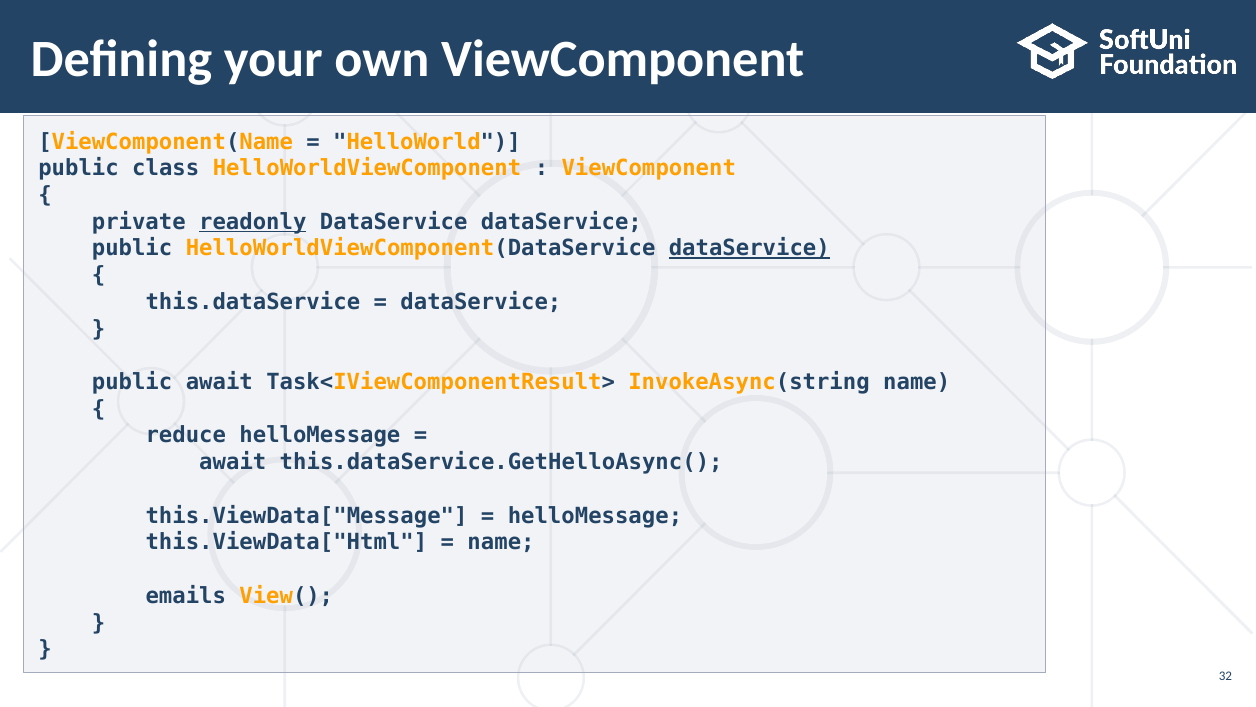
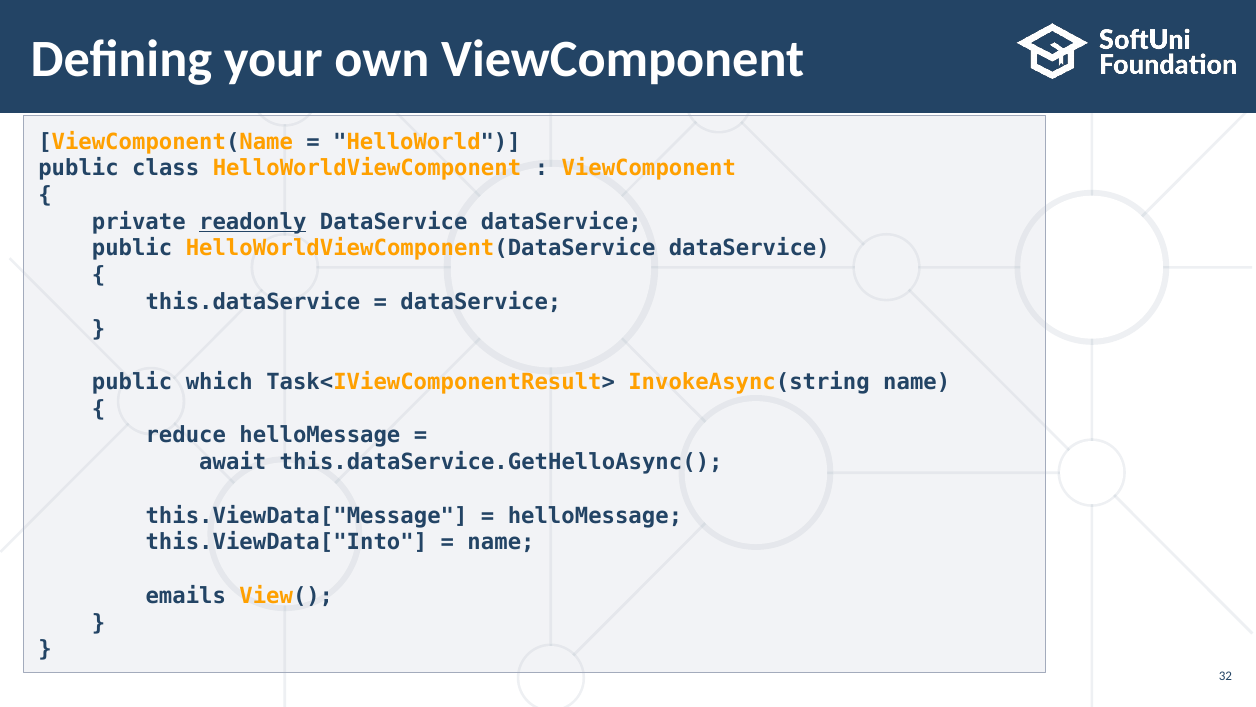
dataService underline: present -> none (749, 248)
public await: await -> which (219, 382)
this.ViewData["Html: this.ViewData["Html -> this.ViewData["Into (286, 542)
